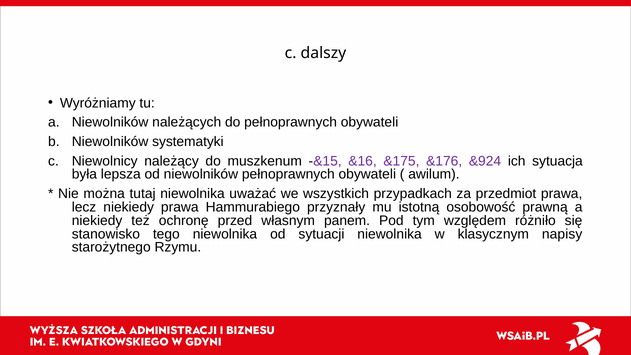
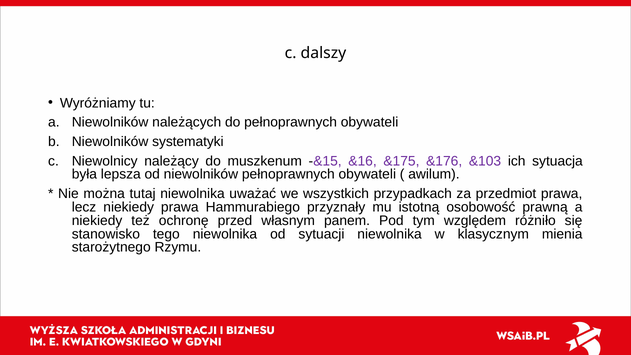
&924: &924 -> &103 (485, 161)
napisy: napisy -> mienia (562, 234)
